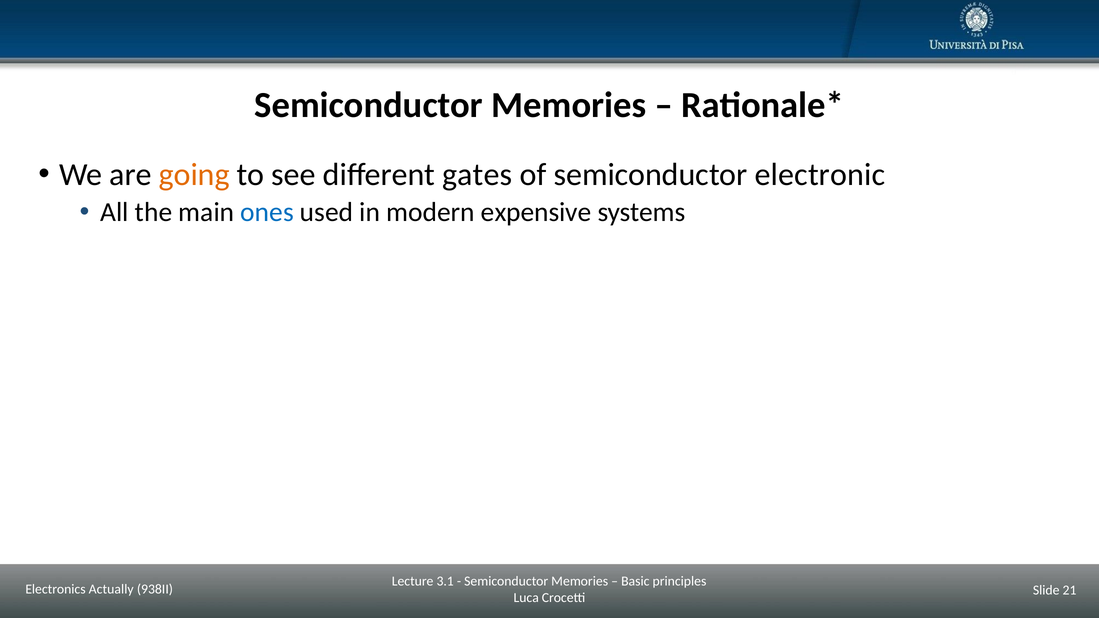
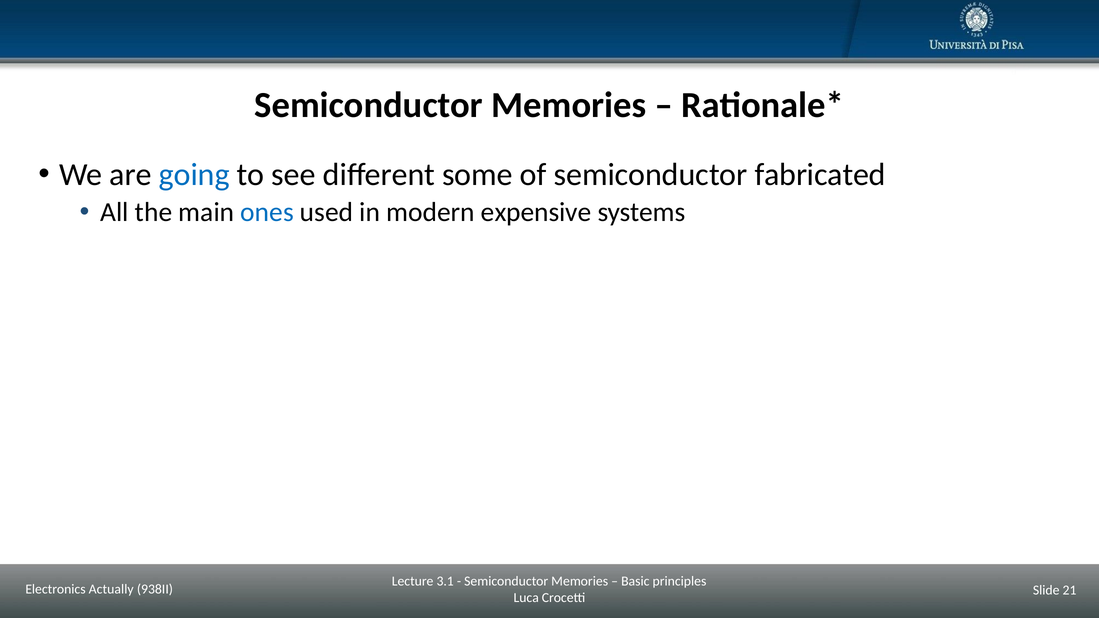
going colour: orange -> blue (194, 174)
gates: gates -> some (477, 174)
electronic: electronic -> fabricated (820, 174)
